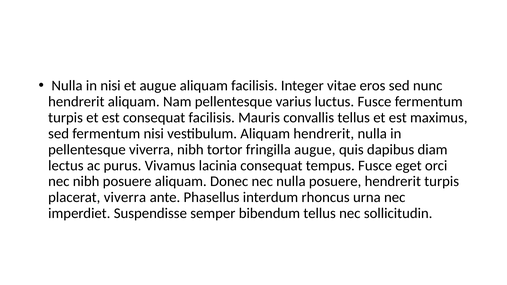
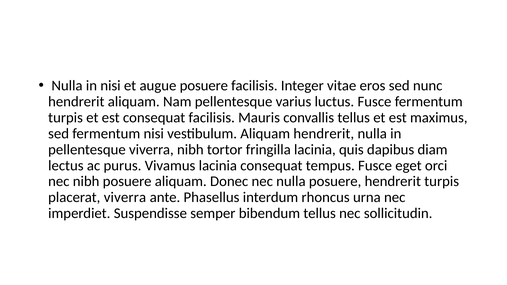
augue aliquam: aliquam -> posuere (204, 86)
fringilla augue: augue -> lacinia (315, 150)
